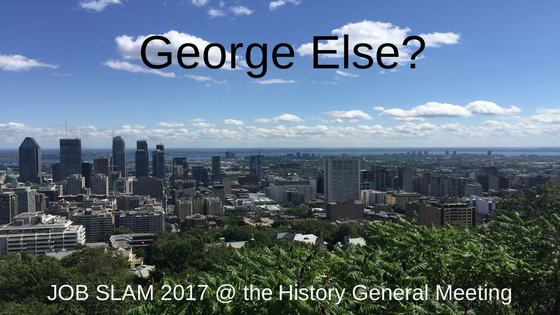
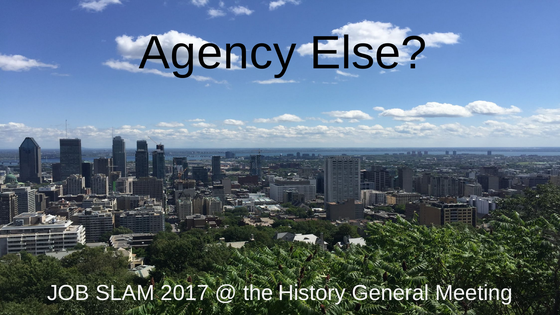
George: George -> Agency (218, 53)
